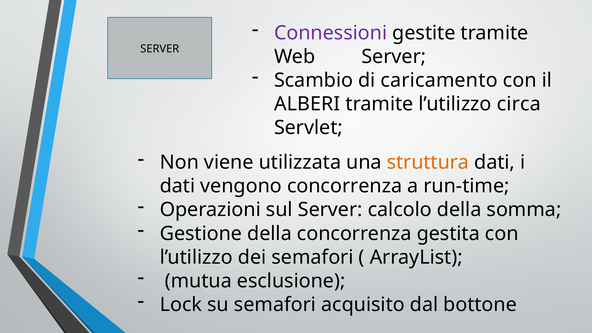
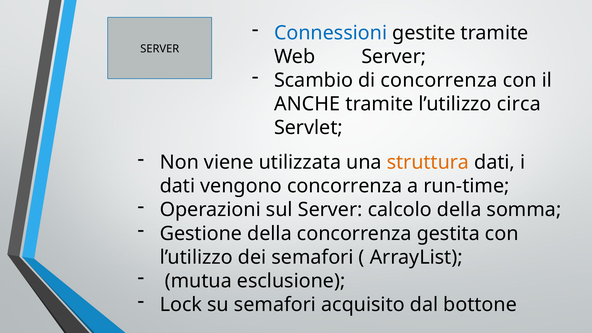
Connessioni colour: purple -> blue (331, 33)
di caricamento: caricamento -> concorrenza (439, 80)
ALBERI: ALBERI -> ANCHE (307, 104)
